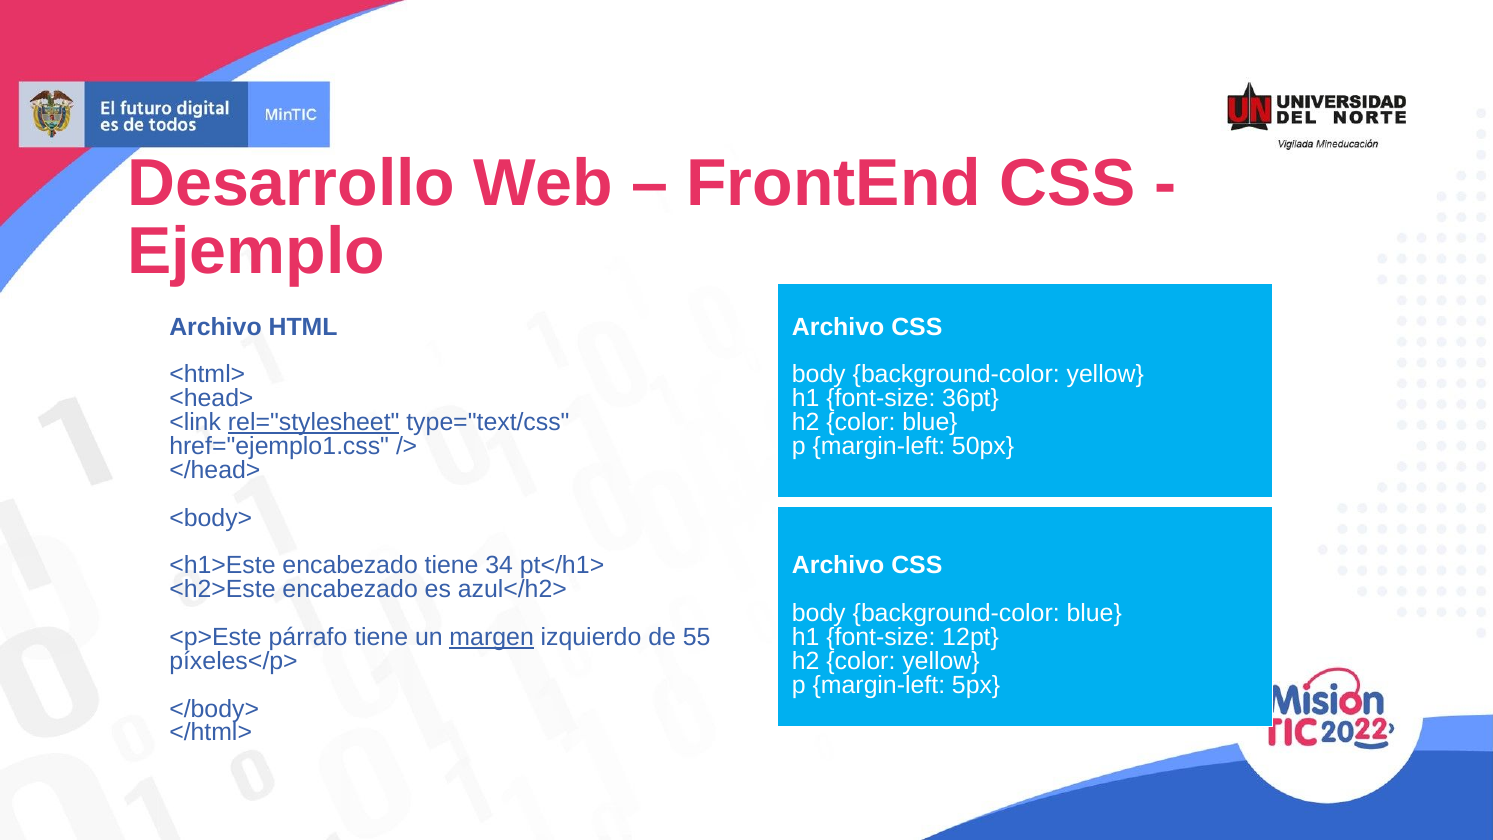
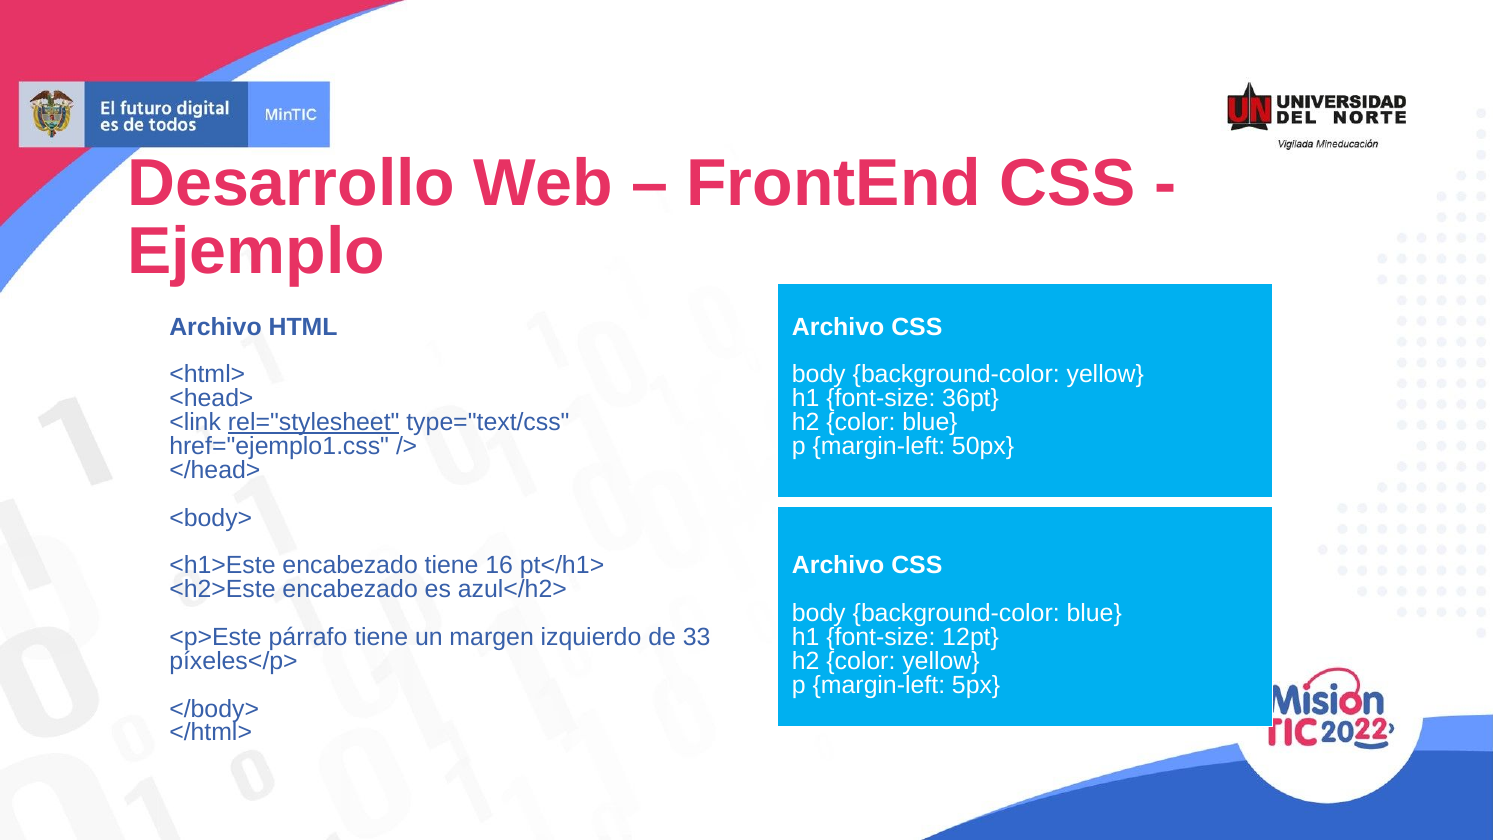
34: 34 -> 16 (499, 566)
margen underline: present -> none (492, 637)
55: 55 -> 33 (697, 637)
